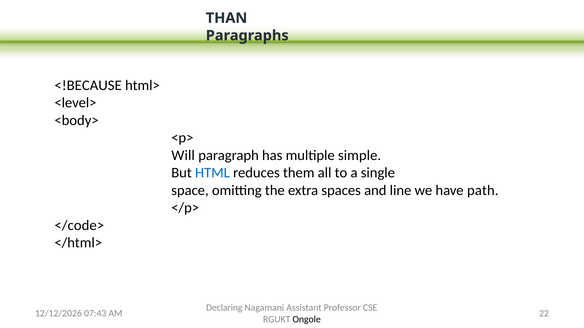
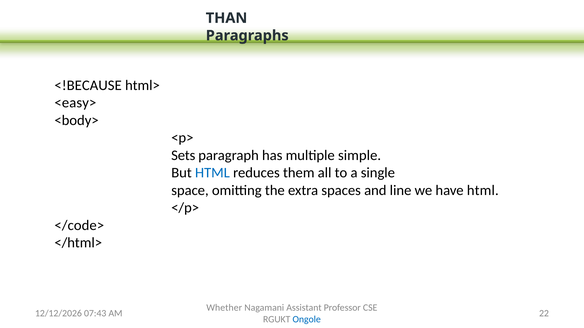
<level>: <level> -> <easy> (75, 103)
Will: Will -> Sets (183, 156)
have path: path -> html (483, 191)
Declaring: Declaring -> Whether (224, 308)
Ongole colour: black -> blue (307, 320)
